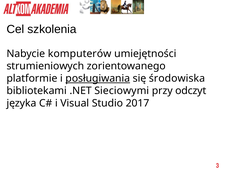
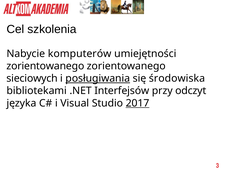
strumieniowych: strumieniowych -> zorientowanego (45, 66)
platformie: platformie -> sieciowych (32, 79)
Sieciowymi: Sieciowymi -> Interfejsów (122, 91)
2017 underline: none -> present (138, 104)
